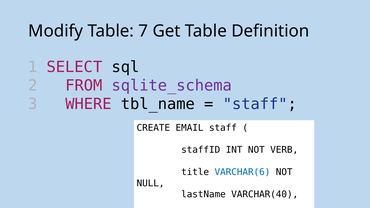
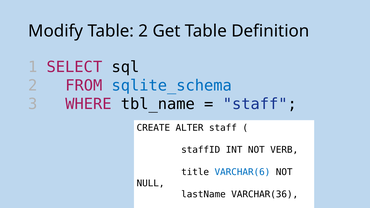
Table 7: 7 -> 2 (143, 31)
sqlite_schema colour: purple -> blue (172, 86)
EMAIL: EMAIL -> ALTER (190, 128)
VARCHAR(40: VARCHAR(40 -> VARCHAR(36 (265, 194)
